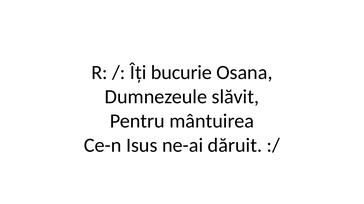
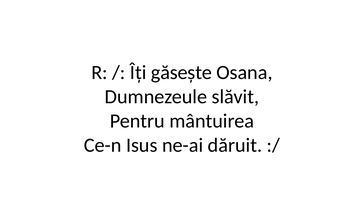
bucurie: bucurie -> găsește (181, 73)
